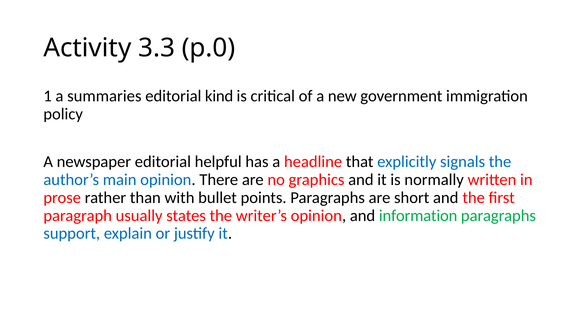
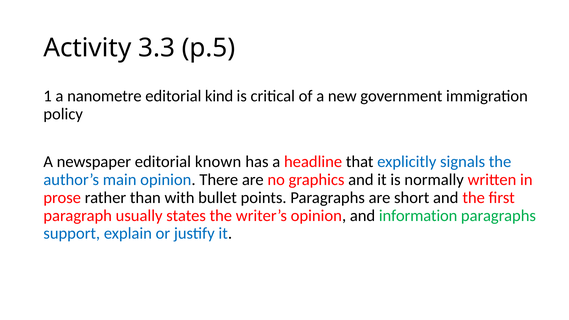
p.0: p.0 -> p.5 (208, 48)
summaries: summaries -> nanometre (104, 96)
helpful: helpful -> known (218, 162)
